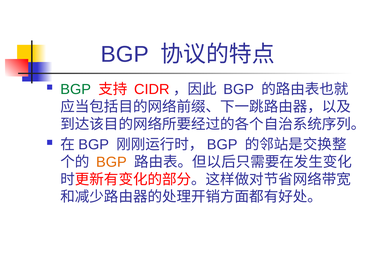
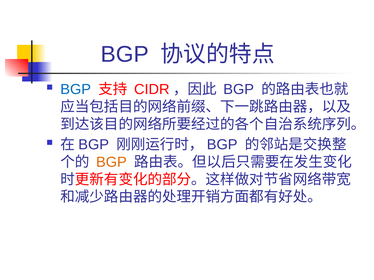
BGP colour: green -> blue (76, 90)
